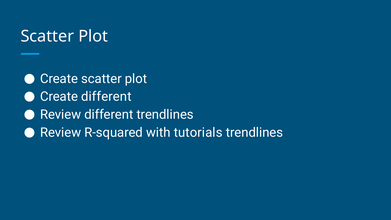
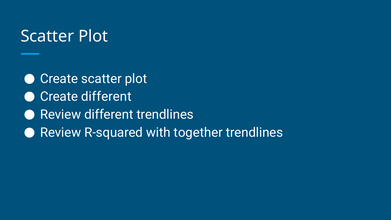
tutorials: tutorials -> together (198, 133)
